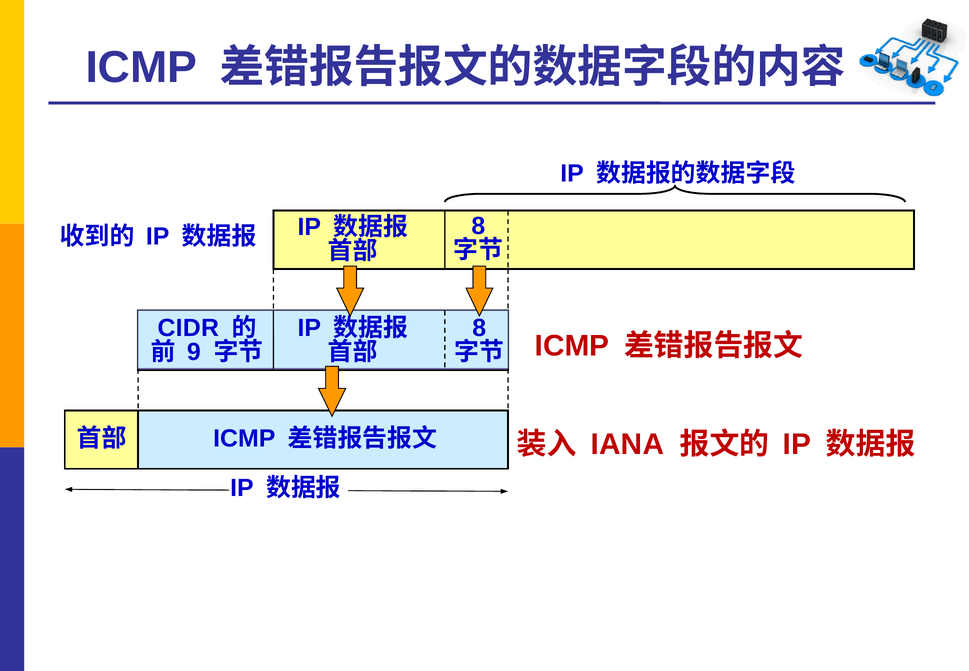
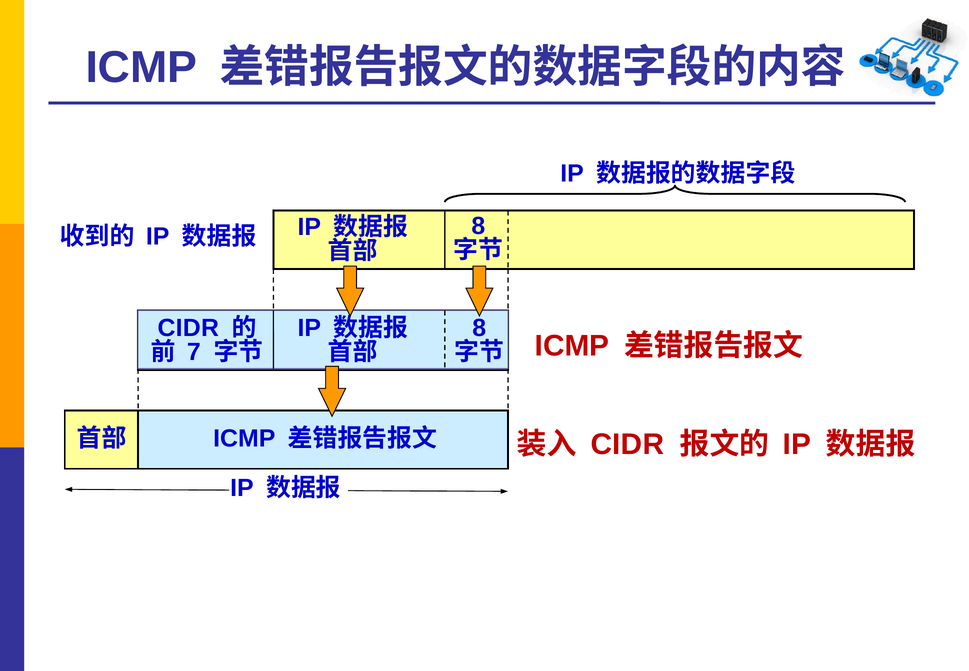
9: 9 -> 7 (194, 352)
IANA: IANA -> CIDR (627, 444)
